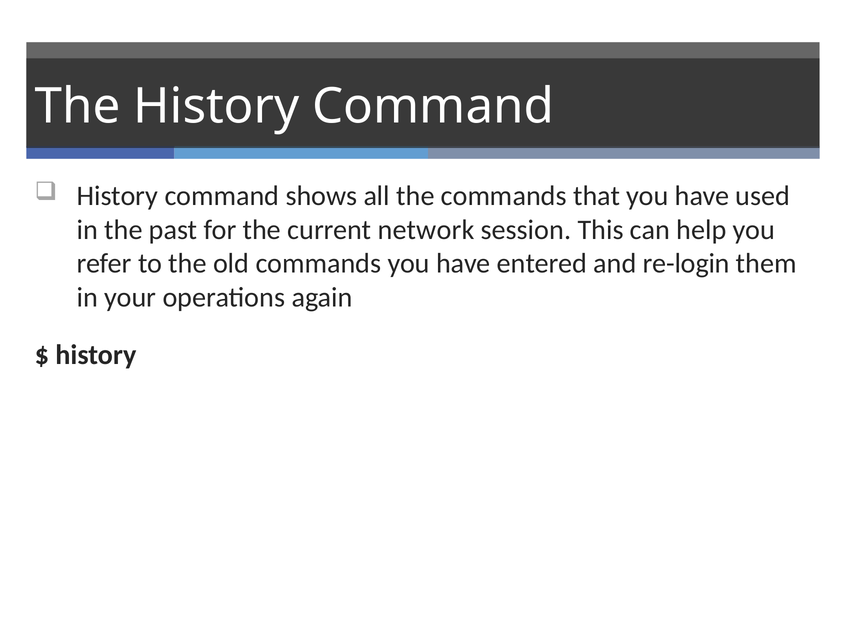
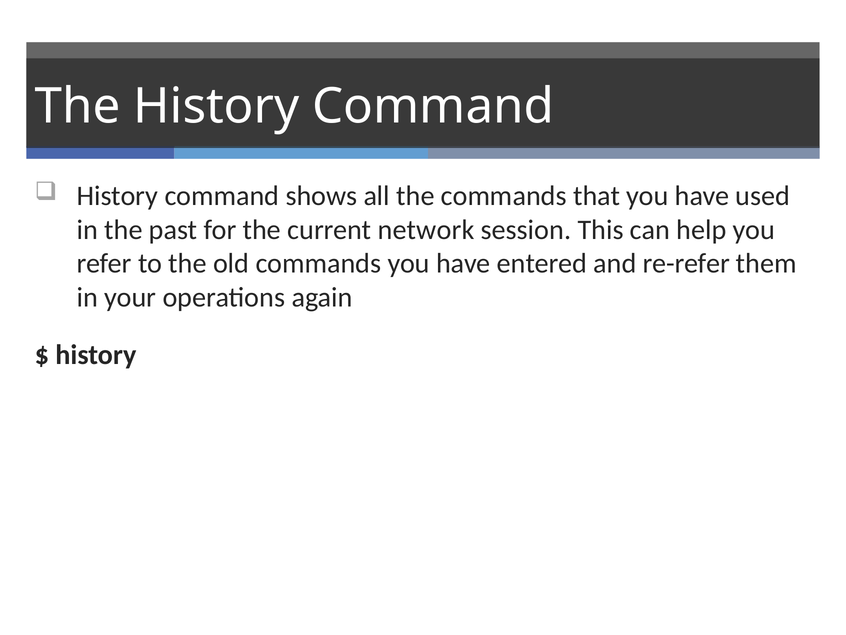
re-login: re-login -> re-refer (686, 263)
